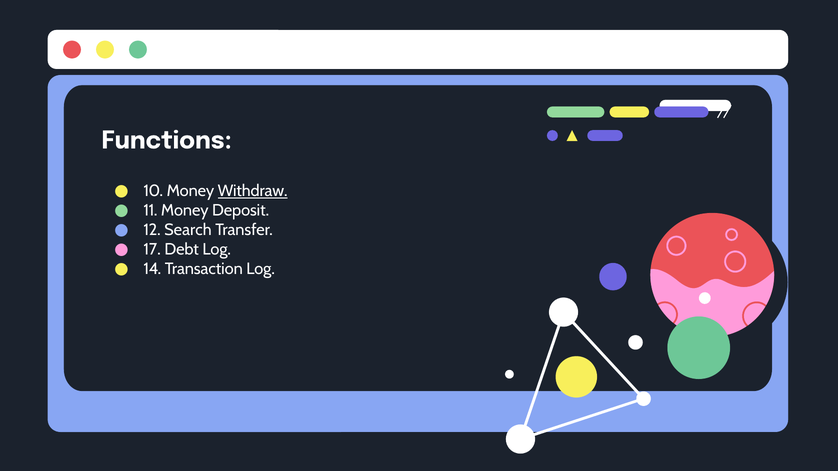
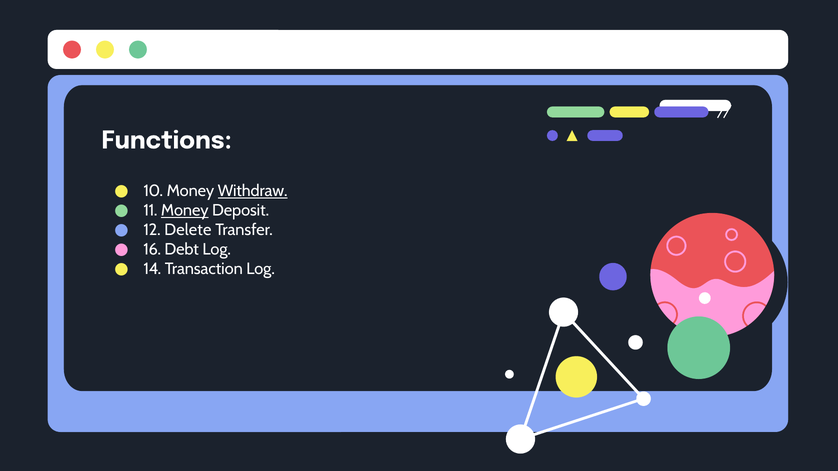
Money underline: none -> present (185, 211)
Search: Search -> Delete (188, 230)
17: 17 -> 16 (152, 250)
